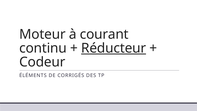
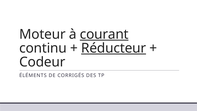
courant underline: none -> present (104, 34)
